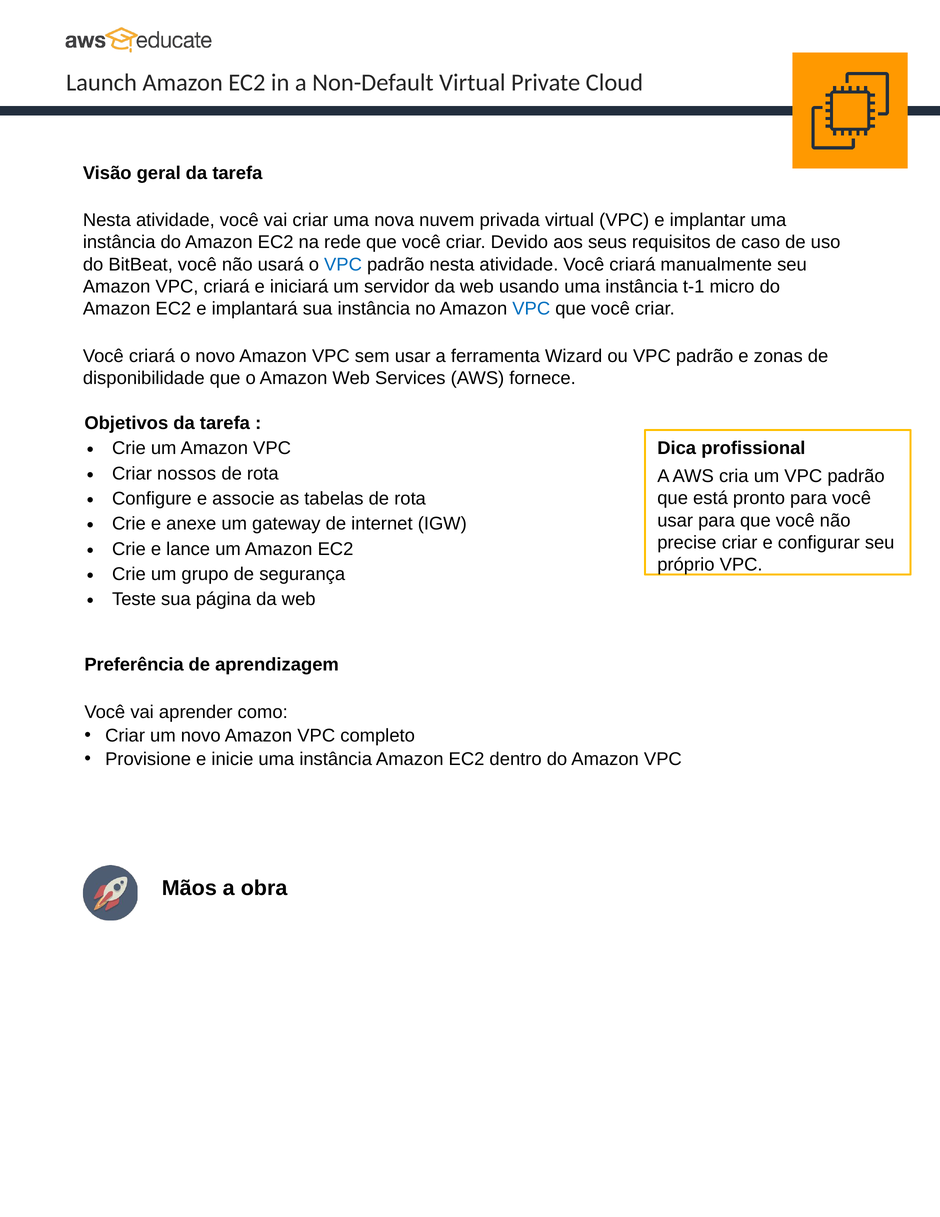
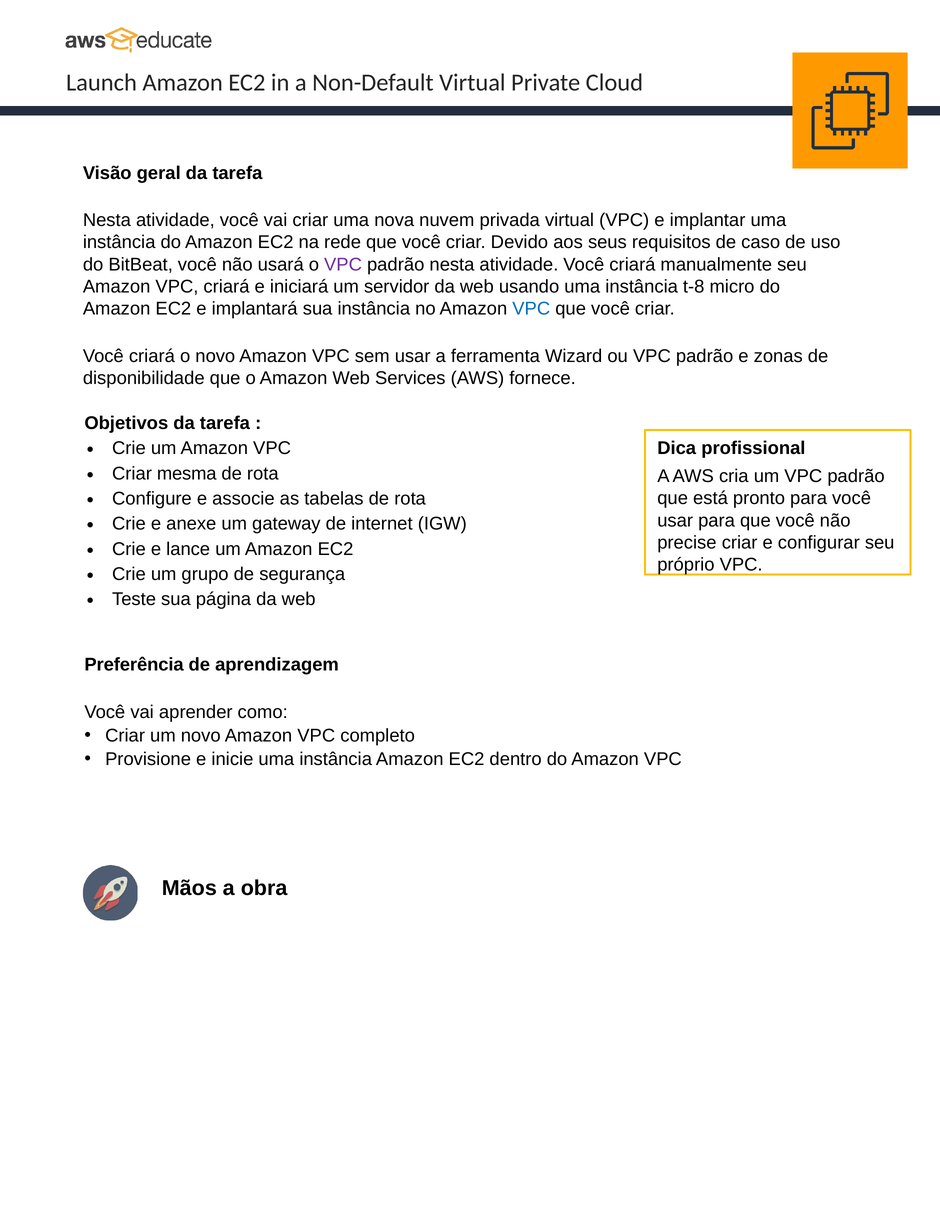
VPC colour: blue -> purple (343, 264)
t-1: t-1 -> t-8 (694, 287)
nossos: nossos -> mesma (187, 473)
